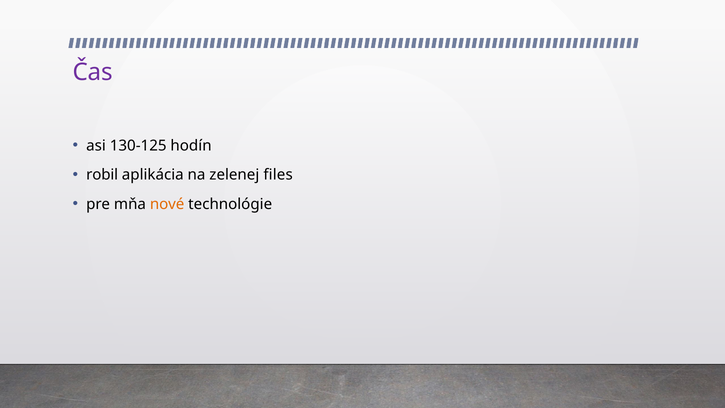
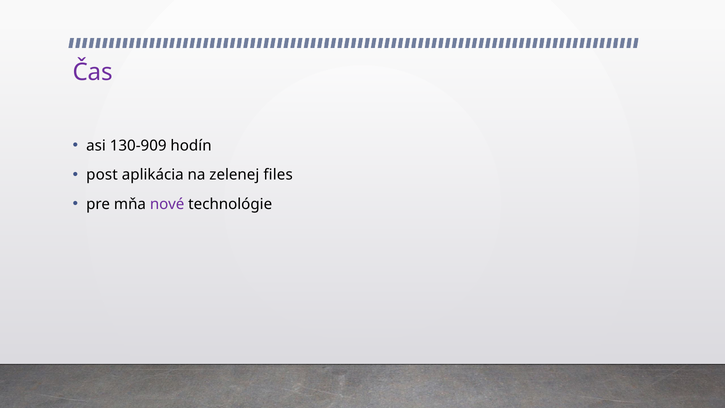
130-125: 130-125 -> 130-909 (138, 146)
robil: robil -> post (102, 175)
nové colour: orange -> purple (167, 204)
